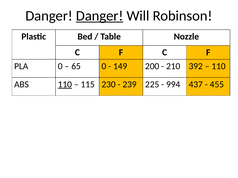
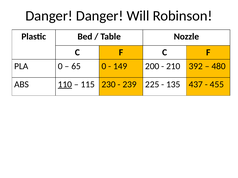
Danger underline: present -> none (100, 16)
110: 110 -> 480 (219, 66)
994: 994 -> 135 (173, 85)
